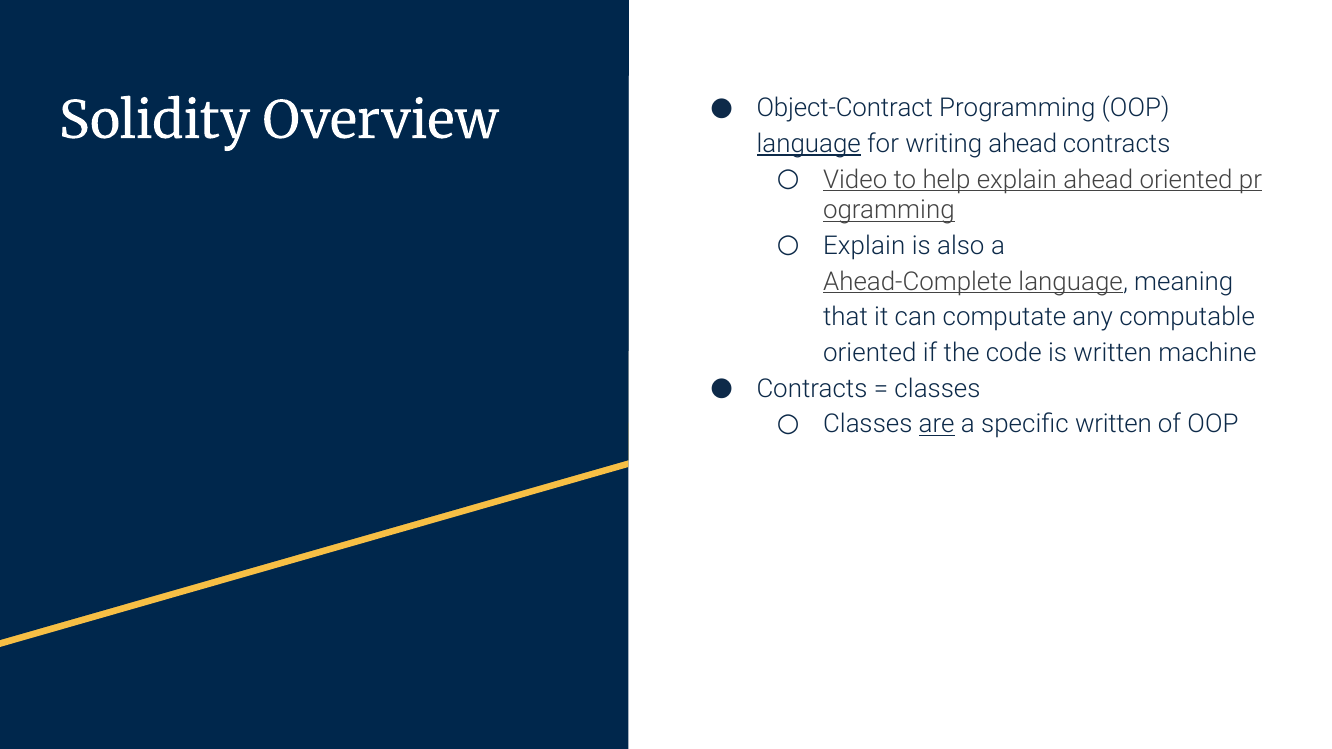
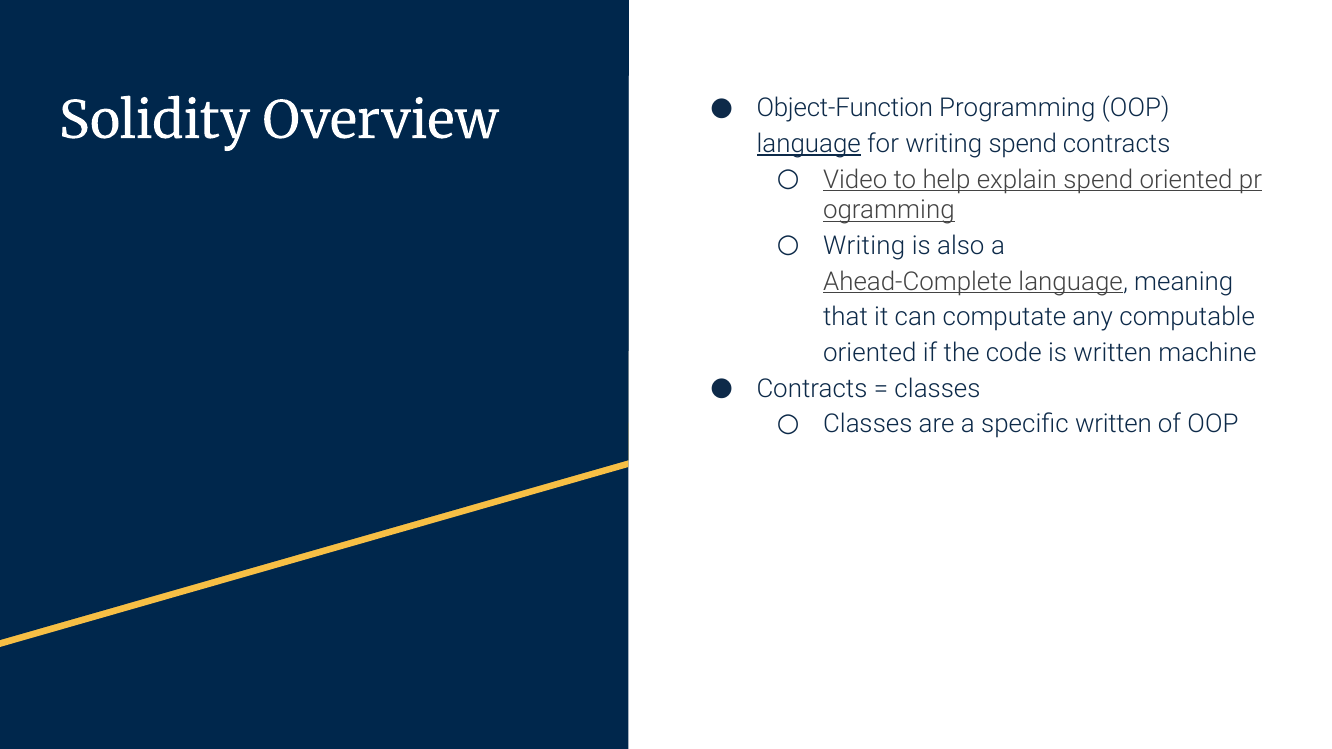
Object-Contract: Object-Contract -> Object-Function (845, 108)
writing ahead: ahead -> spend (1023, 144)
explain ahead: ahead -> spend (1098, 180)
Explain: Explain -> Writing (864, 246)
are underline: present -> none (937, 424)
